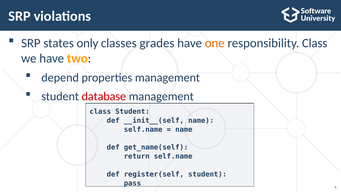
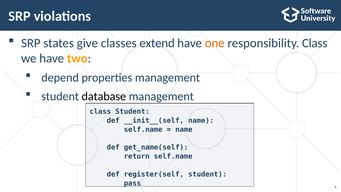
only: only -> give (87, 43)
grades: grades -> extend (157, 43)
database colour: red -> black (104, 96)
